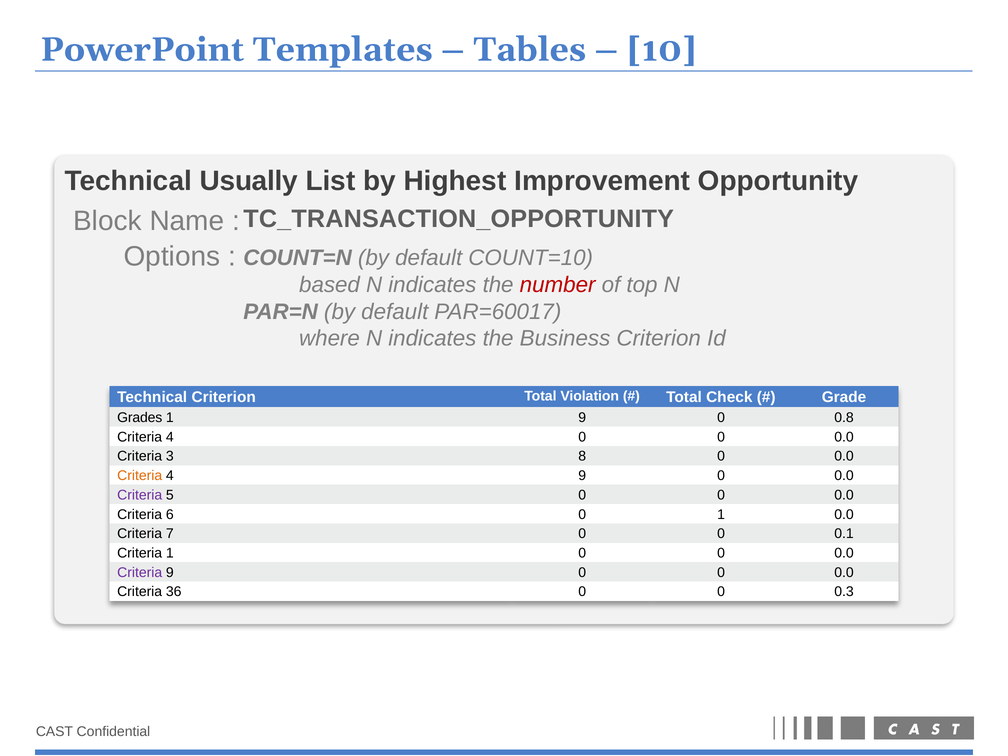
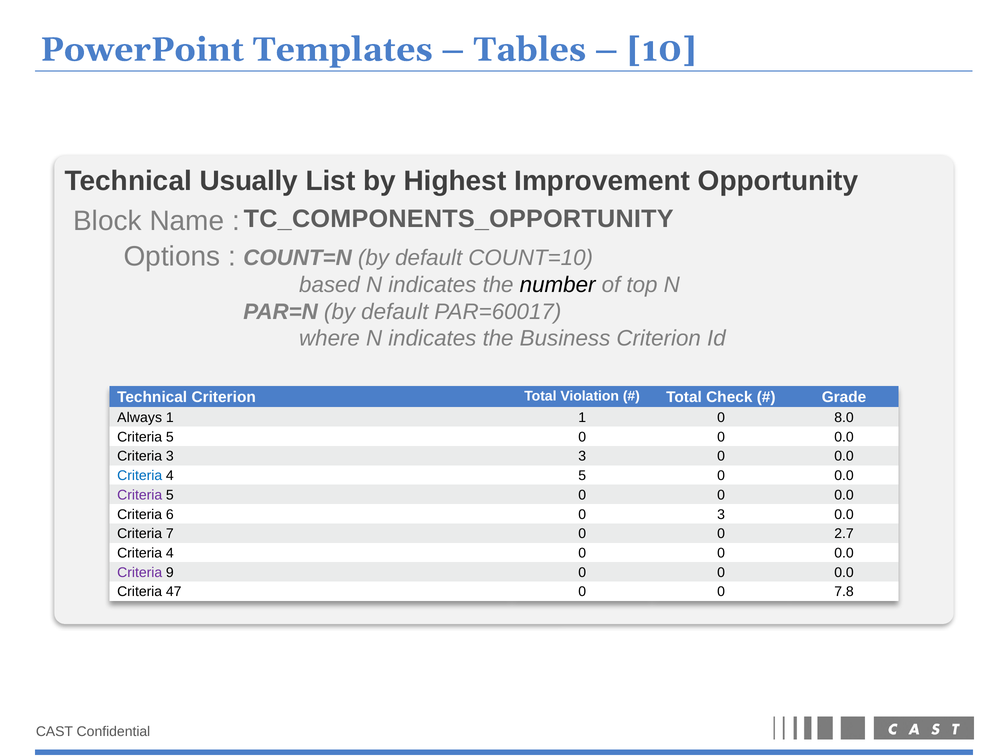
TC_TRANSACTION_OPPORTUNITY: TC_TRANSACTION_OPPORTUNITY -> TC_COMPONENTS_OPPORTUNITY (459, 219)
number colour: red -> black (558, 285)
Grades: Grades -> Always (140, 418)
1 9: 9 -> 1 (582, 418)
0.8: 0.8 -> 8.0 (844, 418)
4: 4 -> 5 (170, 437)
3 8: 8 -> 3 (582, 456)
Criteria colour: orange -> blue (140, 476)
4 9: 9 -> 5 (582, 476)
0 1: 1 -> 3 (721, 514)
0.1: 0.1 -> 2.7 (844, 534)
1: 1 -> 4 (170, 553)
36: 36 -> 47 (174, 592)
0.3: 0.3 -> 7.8 (844, 592)
